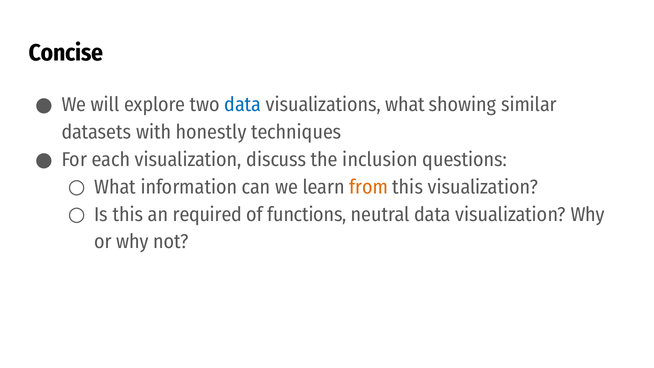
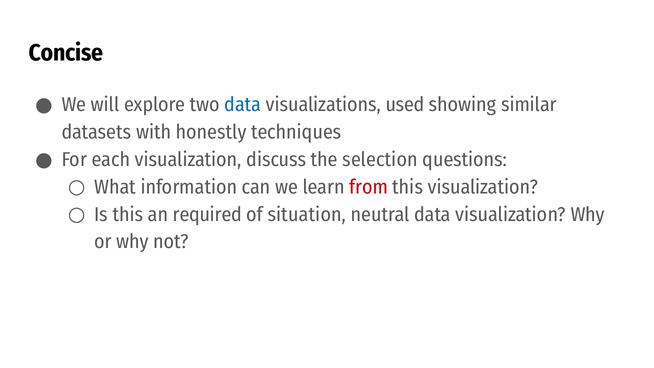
visualizations what: what -> used (405, 105)
inclusion: inclusion -> selection (380, 159)
from colour: orange -> red (369, 187)
functions: functions -> situation (307, 214)
